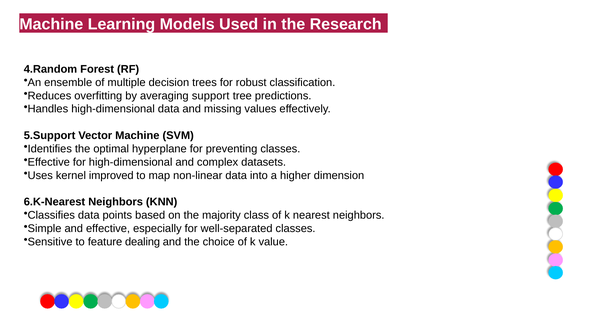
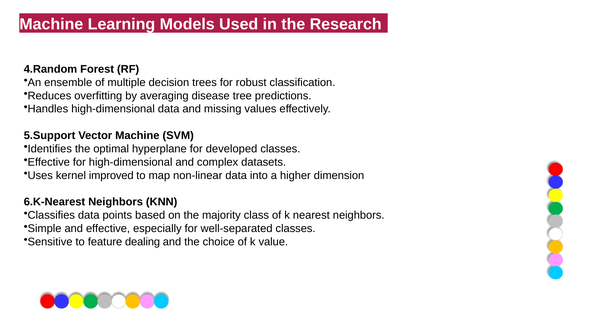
support: support -> disease (211, 96)
preventing: preventing -> developed (232, 149)
